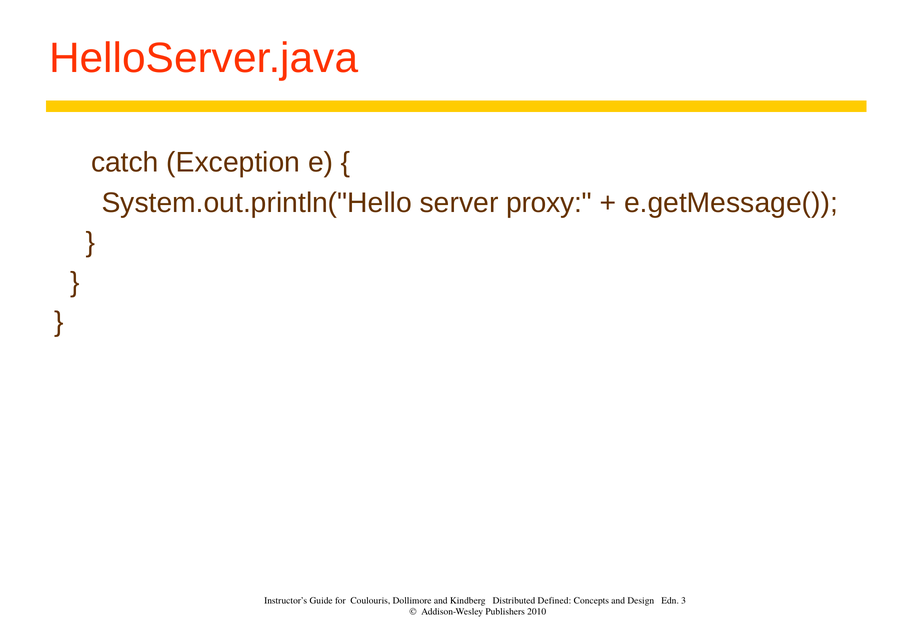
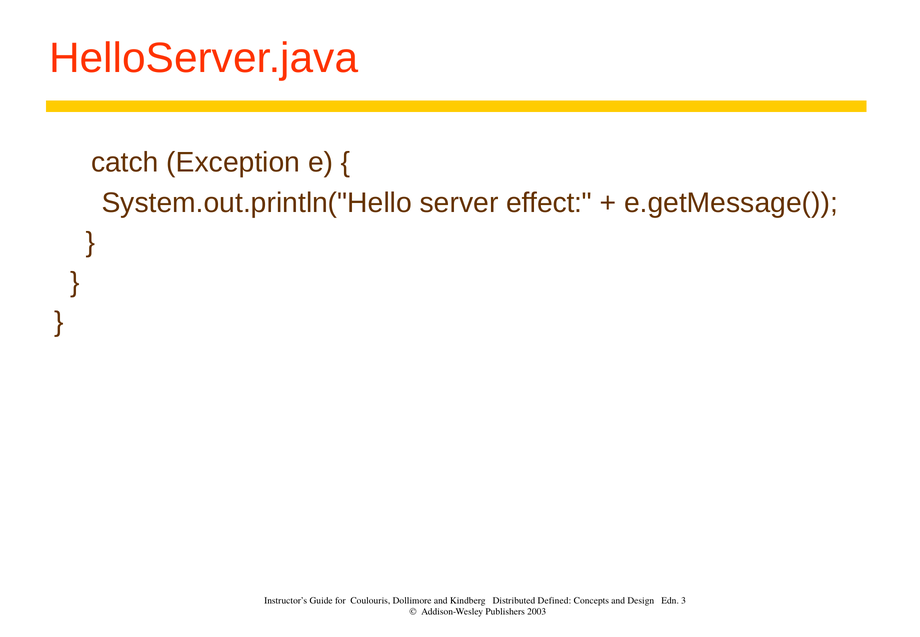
proxy: proxy -> effect (549, 203)
2010: 2010 -> 2003 (537, 612)
